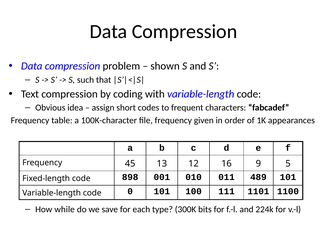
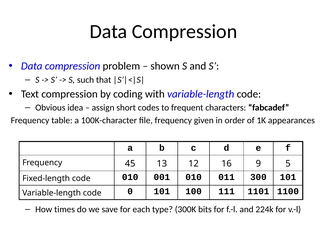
code 898: 898 -> 010 (130, 177)
489: 489 -> 300 (258, 177)
while: while -> times (65, 210)
